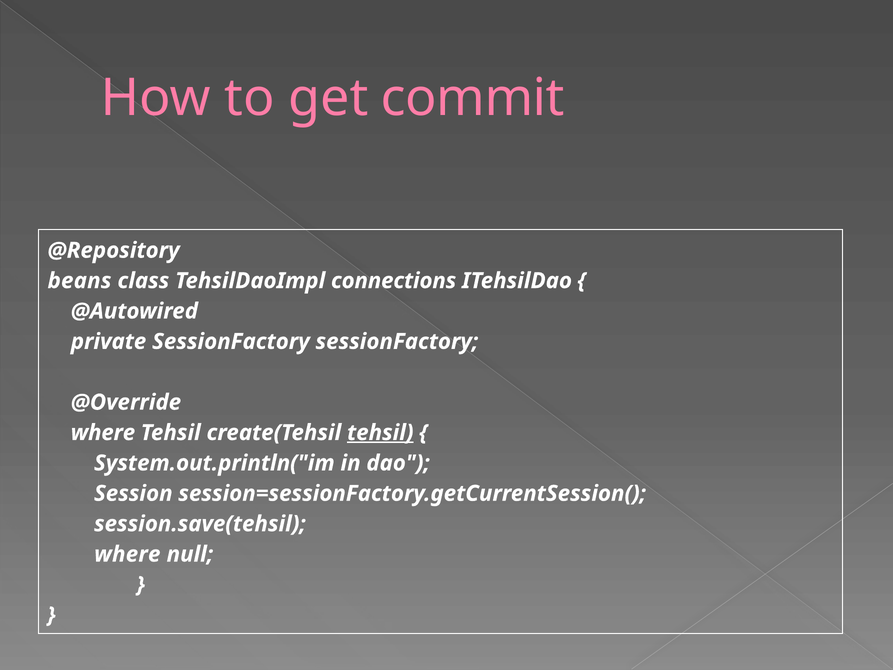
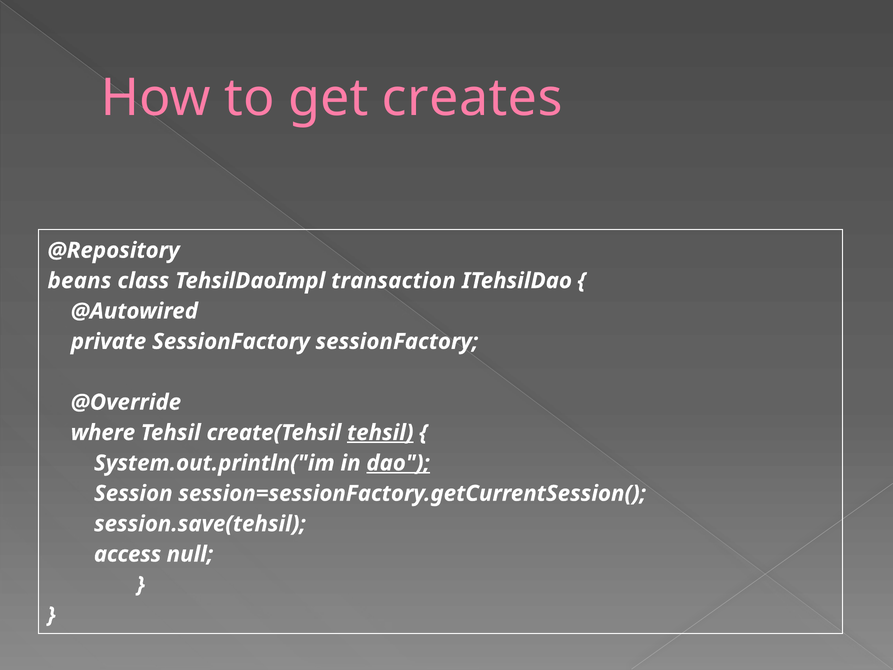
commit: commit -> creates (472, 98)
connections: connections -> transaction (393, 281)
dao underline: none -> present (398, 463)
where: where -> access (128, 554)
